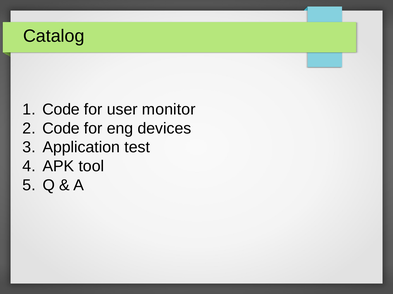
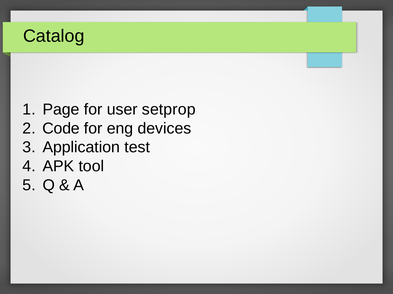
Code: Code -> Page (61, 110)
monitor: monitor -> setprop (169, 110)
